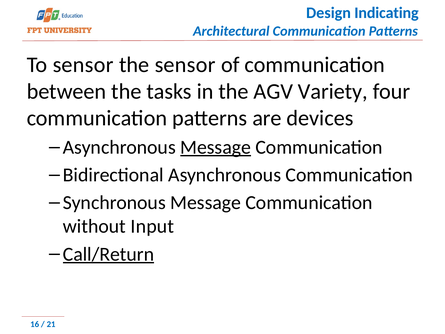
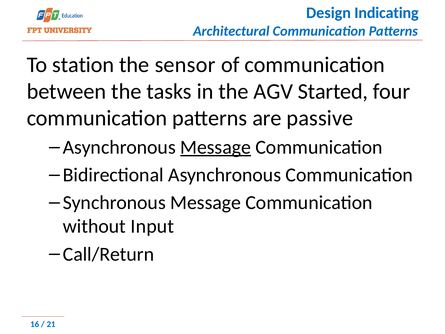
To sensor: sensor -> station (83, 65)
Variety: Variety -> Started (333, 91)
devices: devices -> passive (320, 118)
Call/Return underline: present -> none (108, 254)
